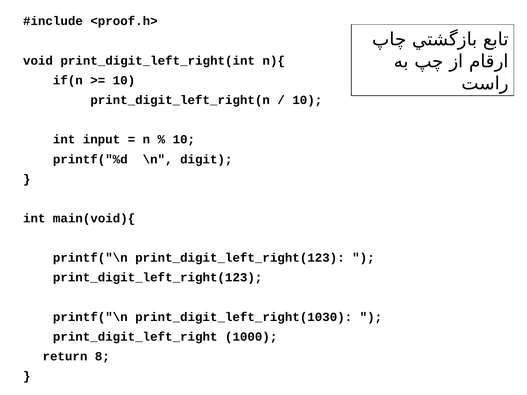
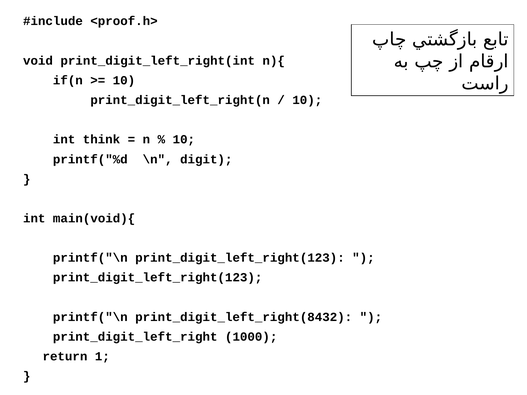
input: input -> think (101, 140)
print_digit_left_right(1030: print_digit_left_right(1030 -> print_digit_left_right(8432 (244, 317)
8: 8 -> 1 (102, 357)
